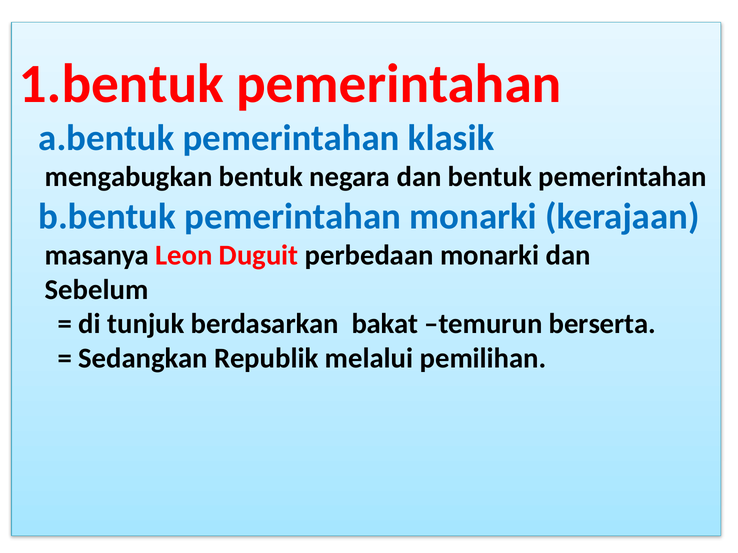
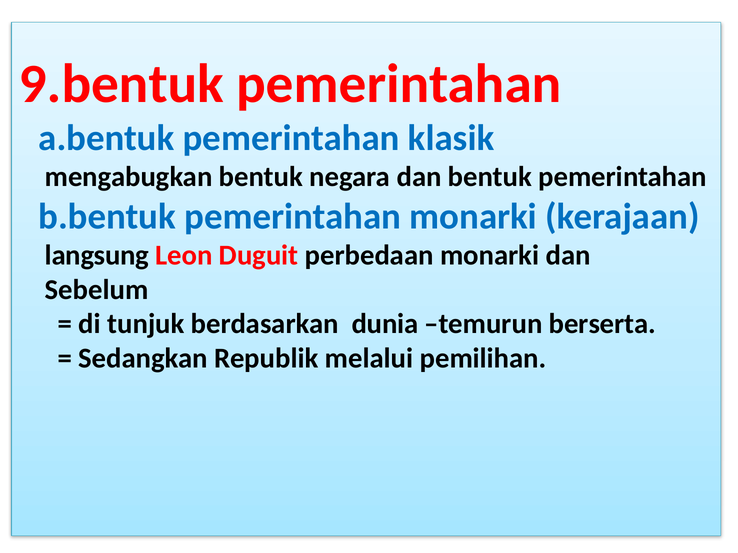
1.bentuk: 1.bentuk -> 9.bentuk (121, 84)
masanya: masanya -> langsung (97, 256)
bakat: bakat -> dunia (385, 324)
